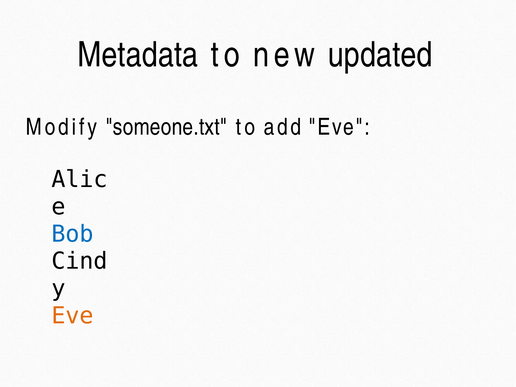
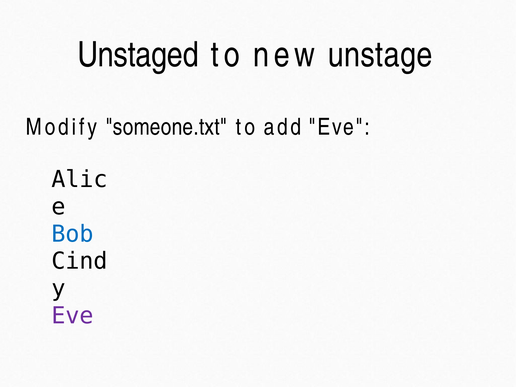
Metadata: Metadata -> Unstaged (138, 55)
updated: updated -> unstage (380, 55)
Eve colour: orange -> purple (73, 315)
